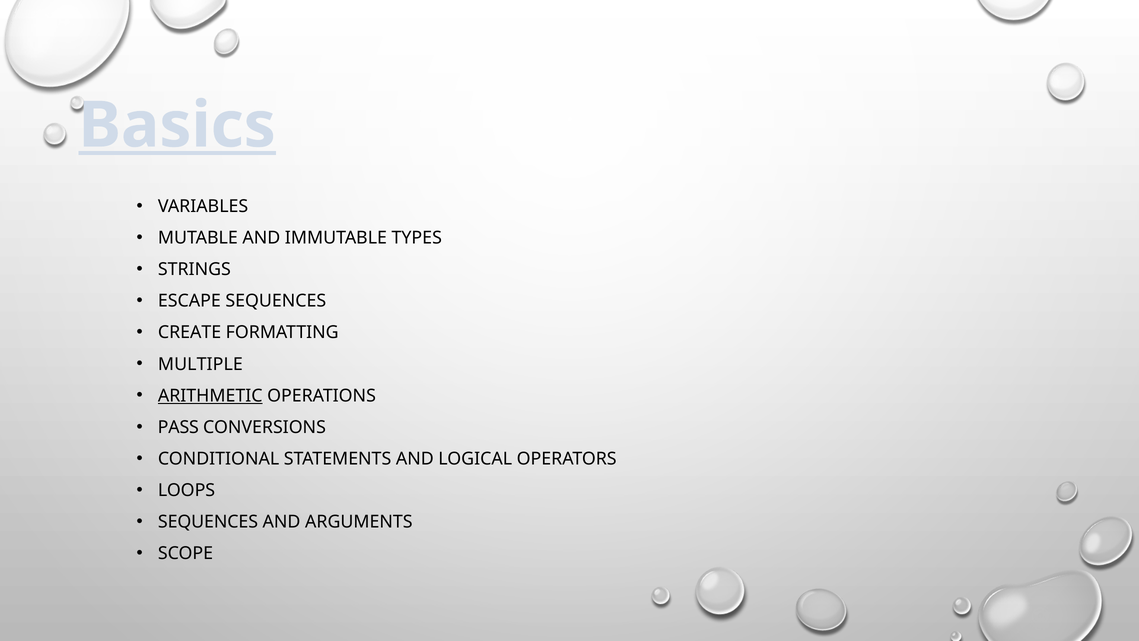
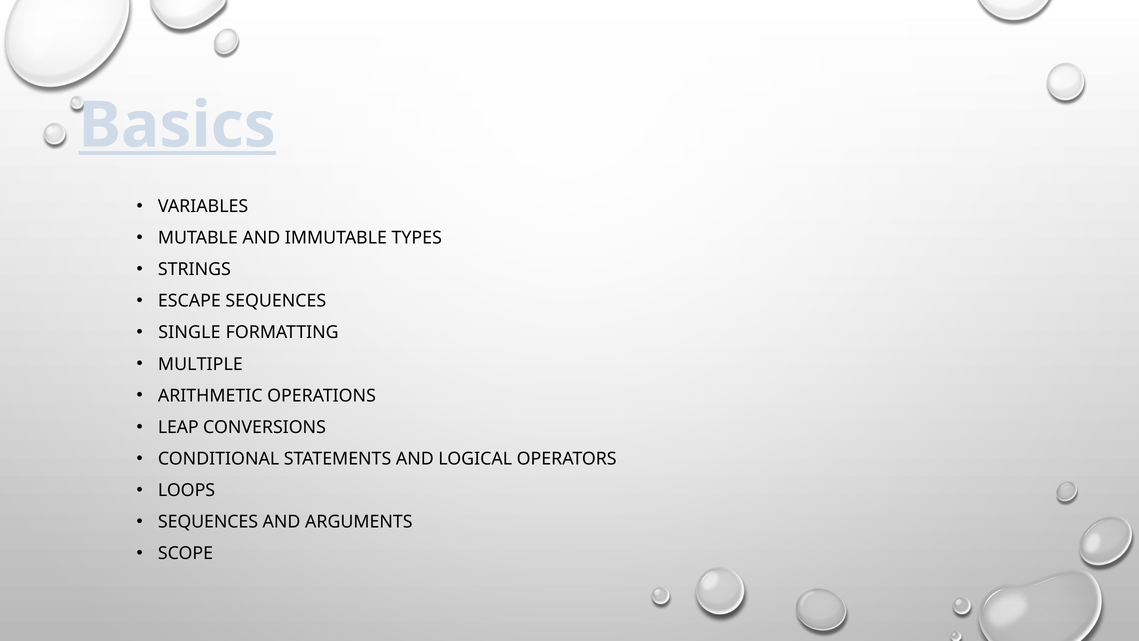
CREATE: CREATE -> SINGLE (189, 332)
ARITHMETIC underline: present -> none (210, 396)
PASS: PASS -> LEAP (178, 427)
